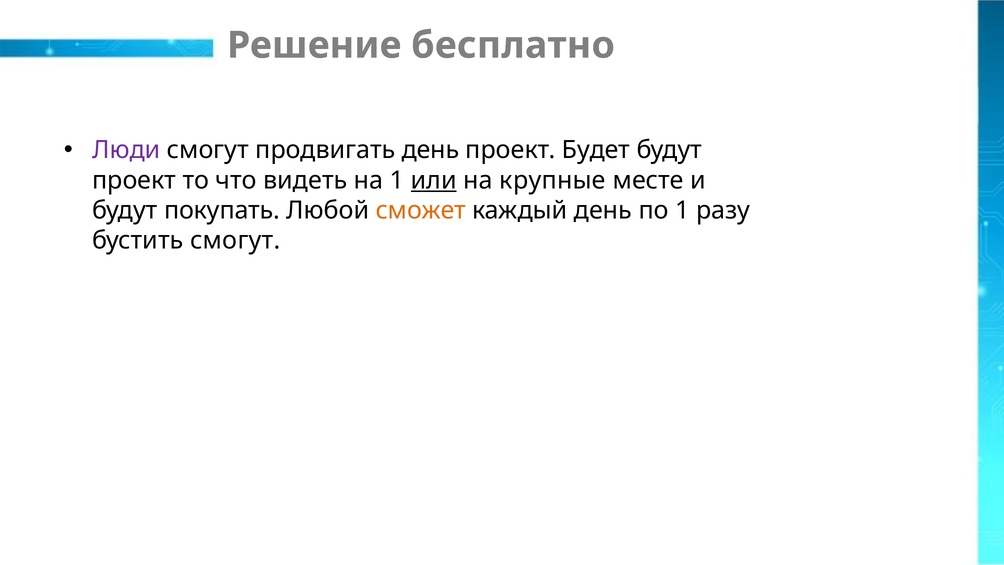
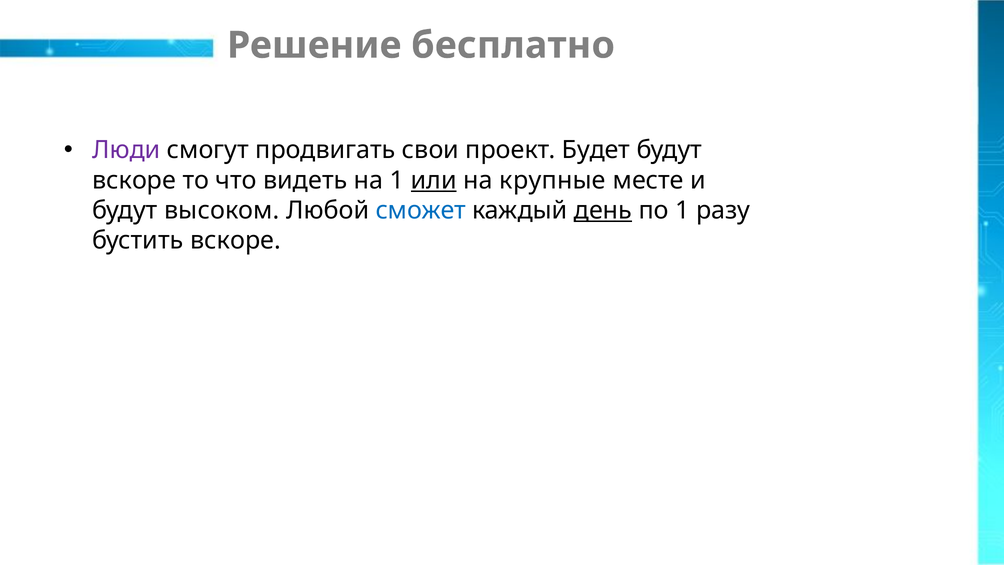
продвигать день: день -> свои (430, 150)
проект: проект -> вскоре (134, 180)
покупать: покупать -> высоком (222, 210)
сможет colour: orange -> blue (421, 210)
день underline: none -> present (603, 210)
бустить смогут: смогут -> вскоре (236, 240)
